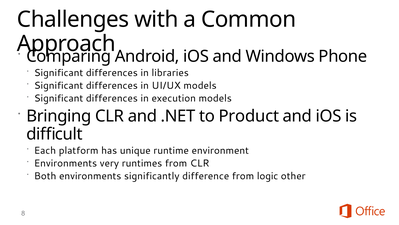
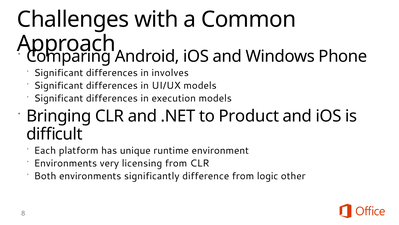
libraries: libraries -> involves (170, 73)
runtimes: runtimes -> licensing (142, 163)
